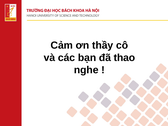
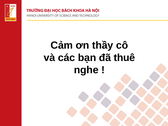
thao: thao -> thuê (124, 58)
